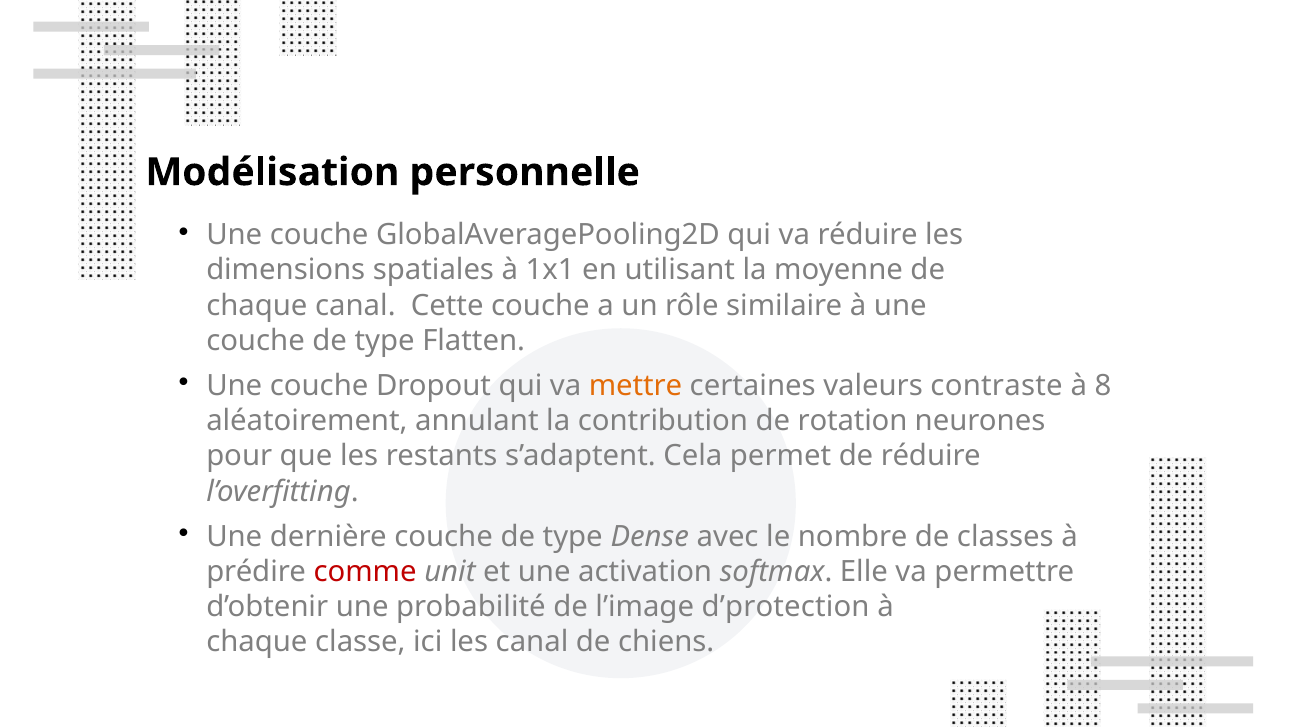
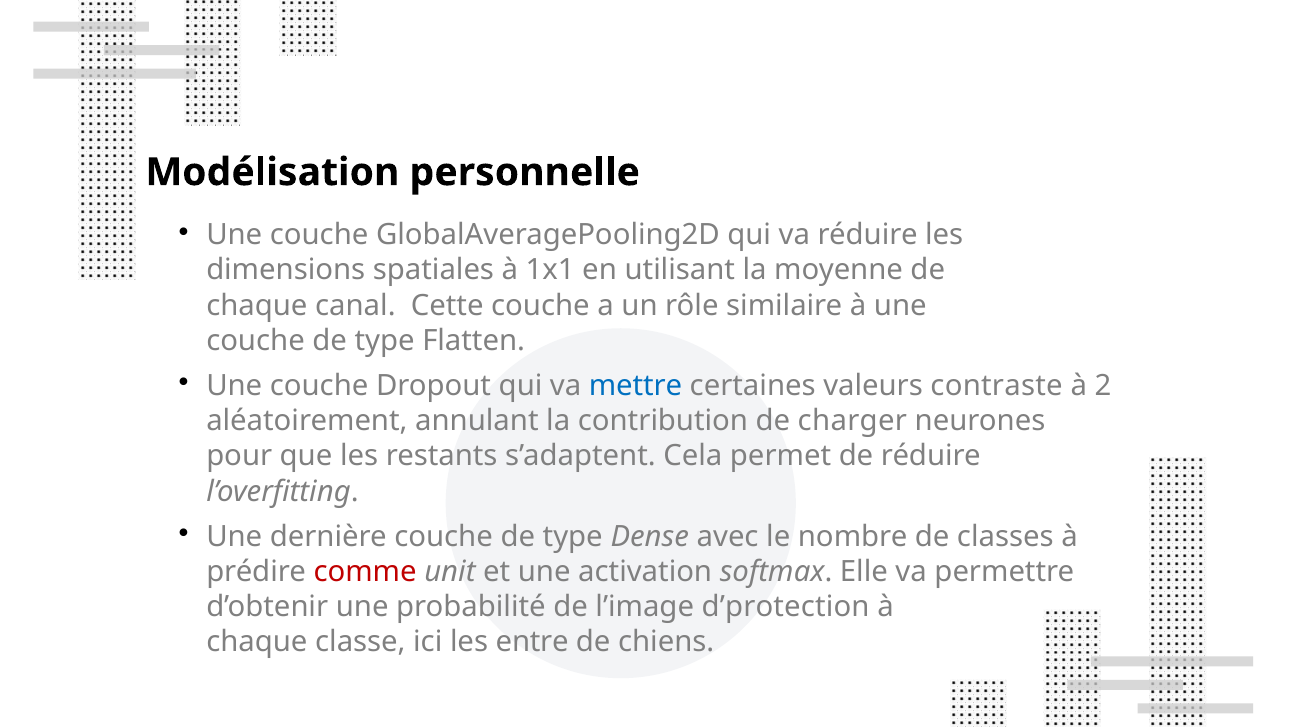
mettre colour: orange -> blue (636, 386)
8: 8 -> 2 (1103, 386)
rotation: rotation -> charger (852, 421)
les canal: canal -> entre (532, 643)
